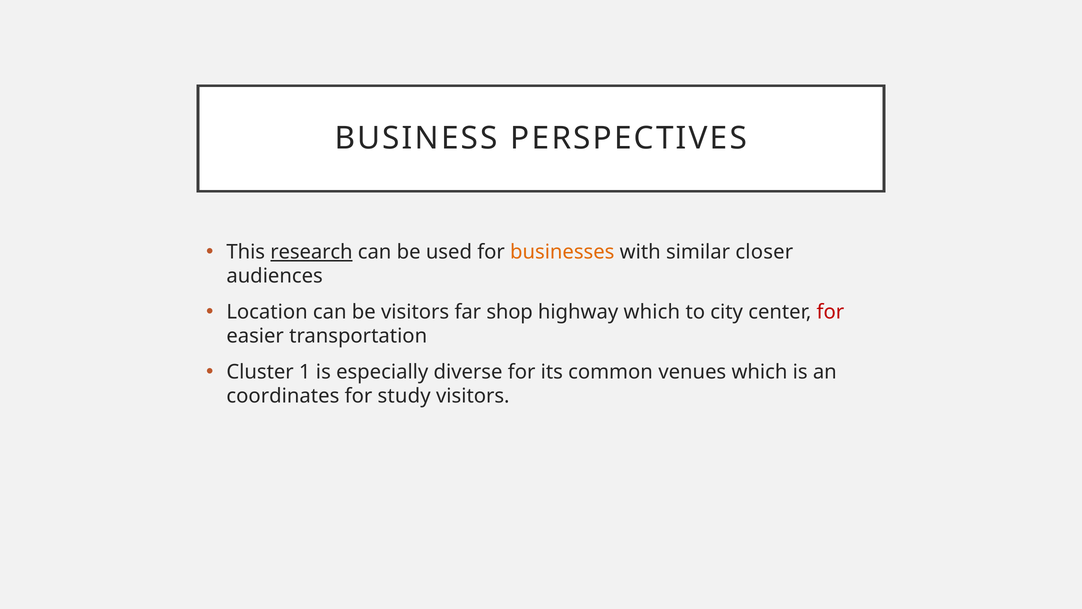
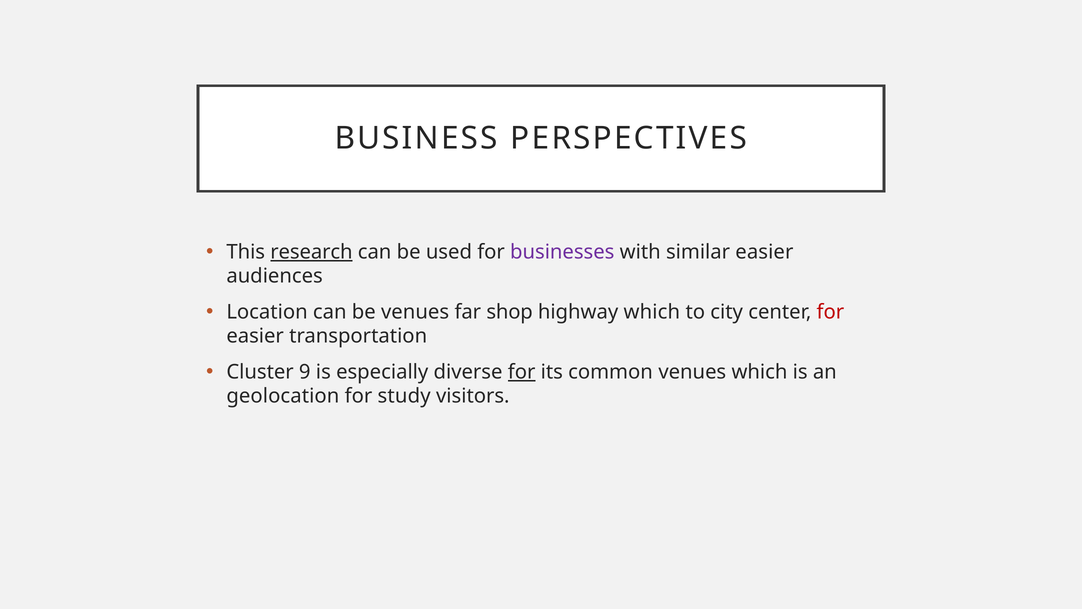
businesses colour: orange -> purple (562, 252)
similar closer: closer -> easier (764, 252)
be visitors: visitors -> venues (415, 312)
1: 1 -> 9 (305, 372)
for underline: none -> present (522, 372)
coordinates: coordinates -> geolocation (283, 396)
